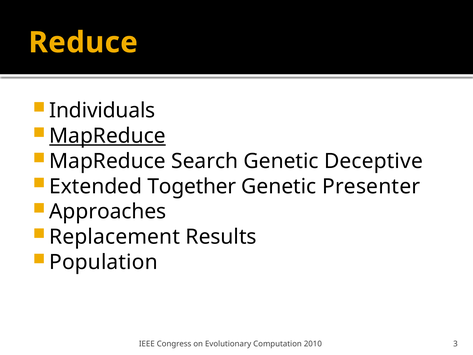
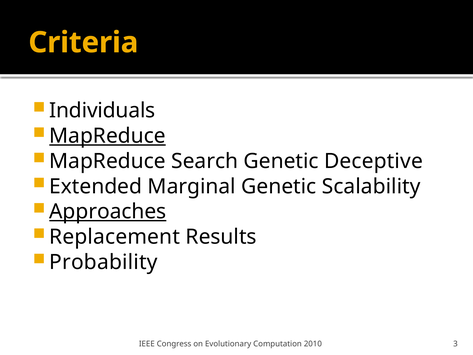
Reduce: Reduce -> Criteria (83, 42)
Together: Together -> Marginal (192, 186)
Presenter: Presenter -> Scalability (371, 186)
Approaches underline: none -> present (108, 212)
Population: Population -> Probability (103, 262)
